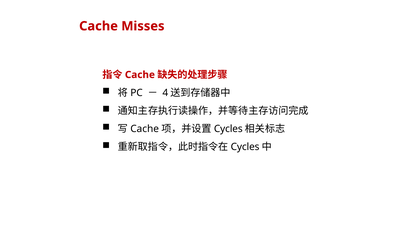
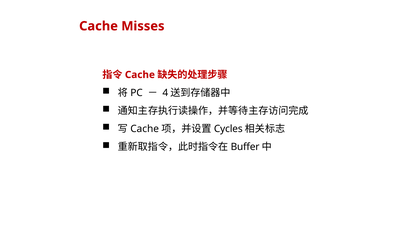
Cycles: Cycles -> Buffer (245, 147)
